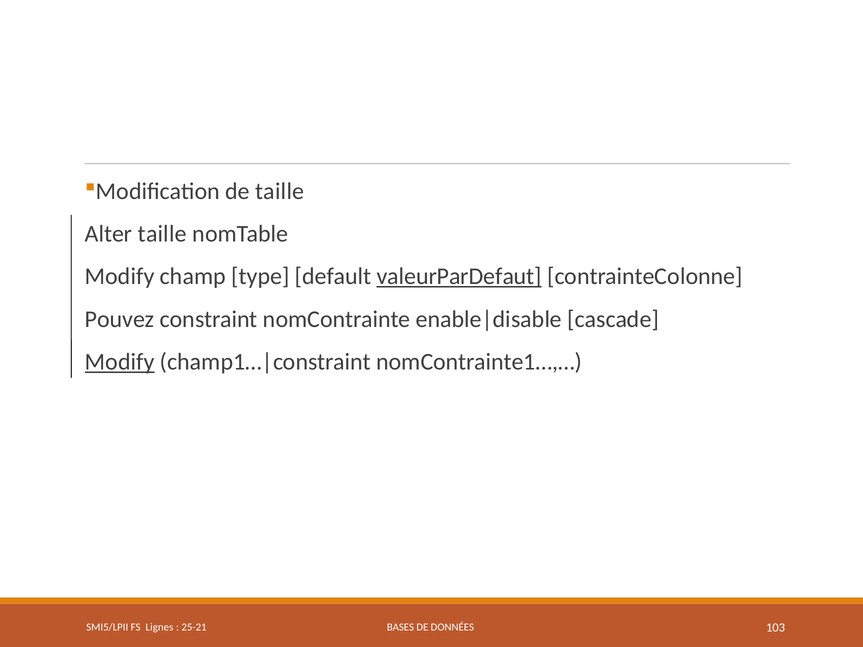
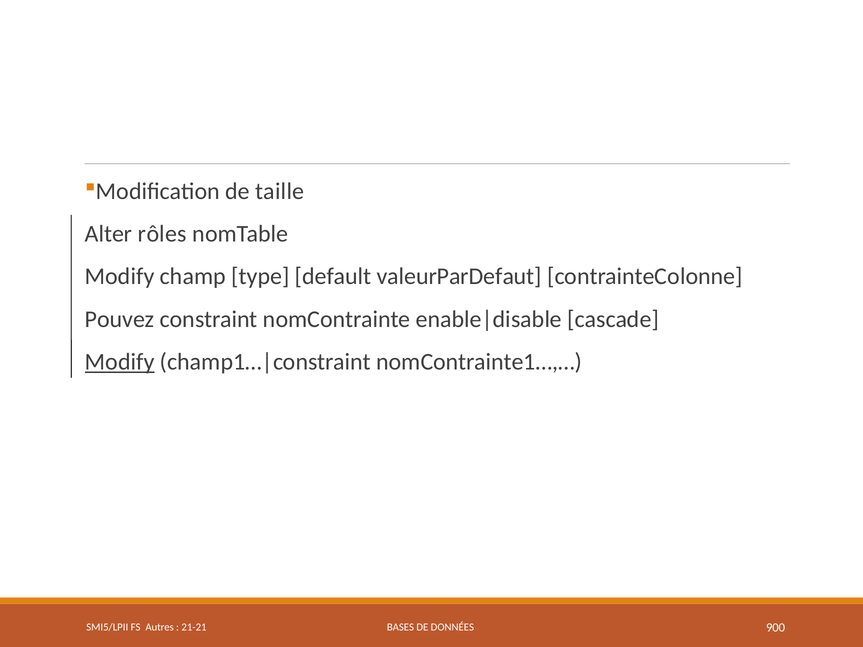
Alter taille: taille -> rôles (162, 234)
valeurParDefaut underline: present -> none (459, 277)
Lignes: Lignes -> Autres (160, 628)
25-21: 25-21 -> 21-21 (194, 628)
103: 103 -> 900 (776, 628)
